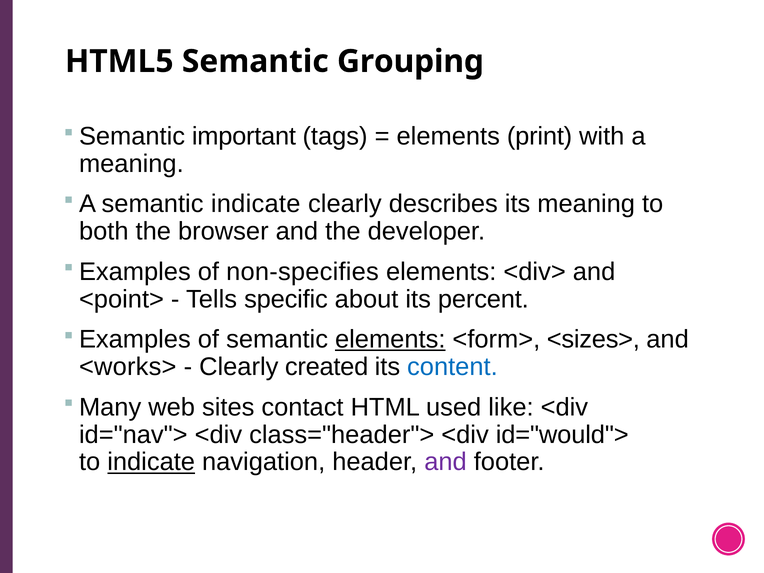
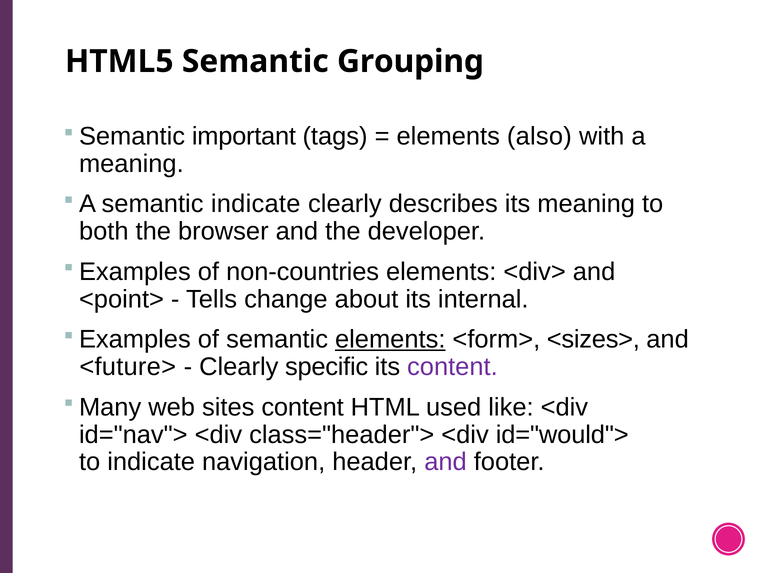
print: print -> also (539, 136)
non-specifies: non-specifies -> non-countries (303, 272)
specific: specific -> change (286, 299)
percent: percent -> internal (483, 299)
<works>: <works> -> <future> (128, 367)
created: created -> specific (327, 367)
content colour: blue -> purple (452, 367)
sites contact: contact -> content (303, 407)
indicate underline: present -> none (151, 462)
